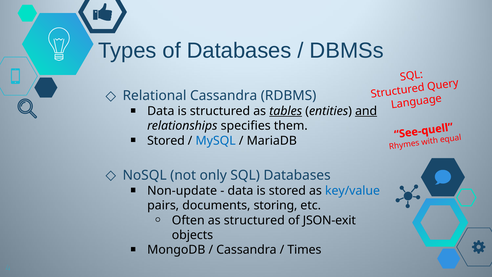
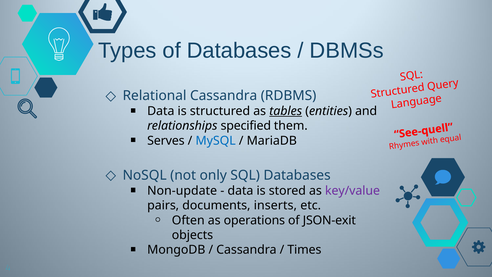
and underline: present -> none (366, 111)
specifies: specifies -> specified (246, 126)
Stored: Stored -> Serves (166, 141)
key/value colour: blue -> purple (352, 191)
storing: storing -> inserts (275, 205)
as structured: structured -> operations (254, 220)
